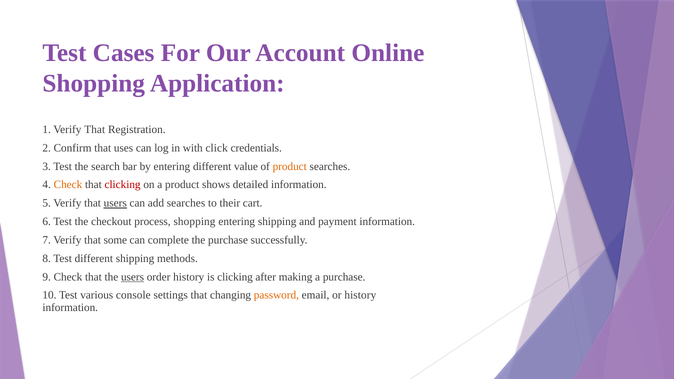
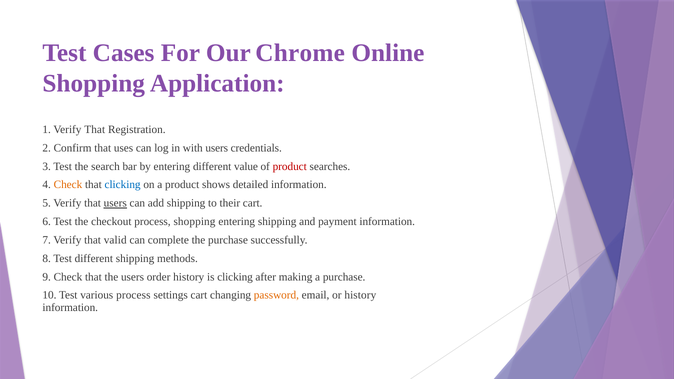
Account: Account -> Chrome (300, 53)
with click: click -> users (217, 148)
product colour: orange -> red (290, 166)
clicking colour: red -> blue (123, 185)
add searches: searches -> shipping (186, 203)
some: some -> valid (115, 240)
users underline: present -> none (133, 277)
various console: console -> process (133, 295)
settings that: that -> cart (199, 295)
